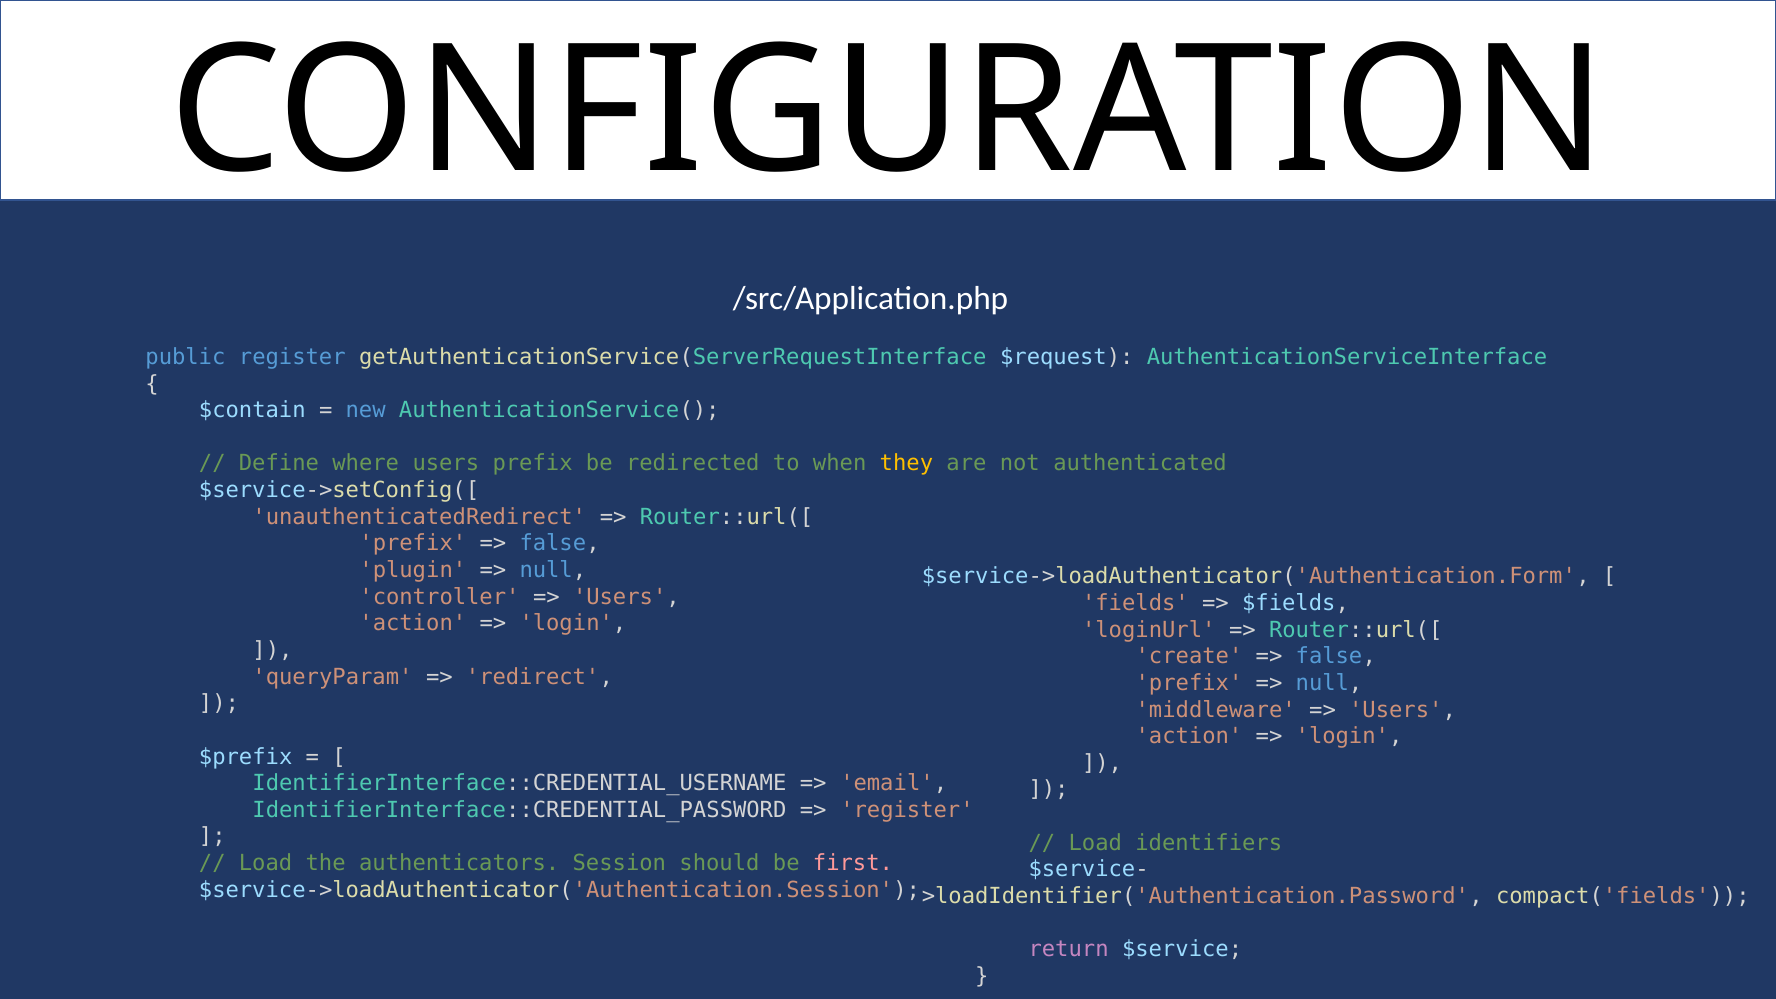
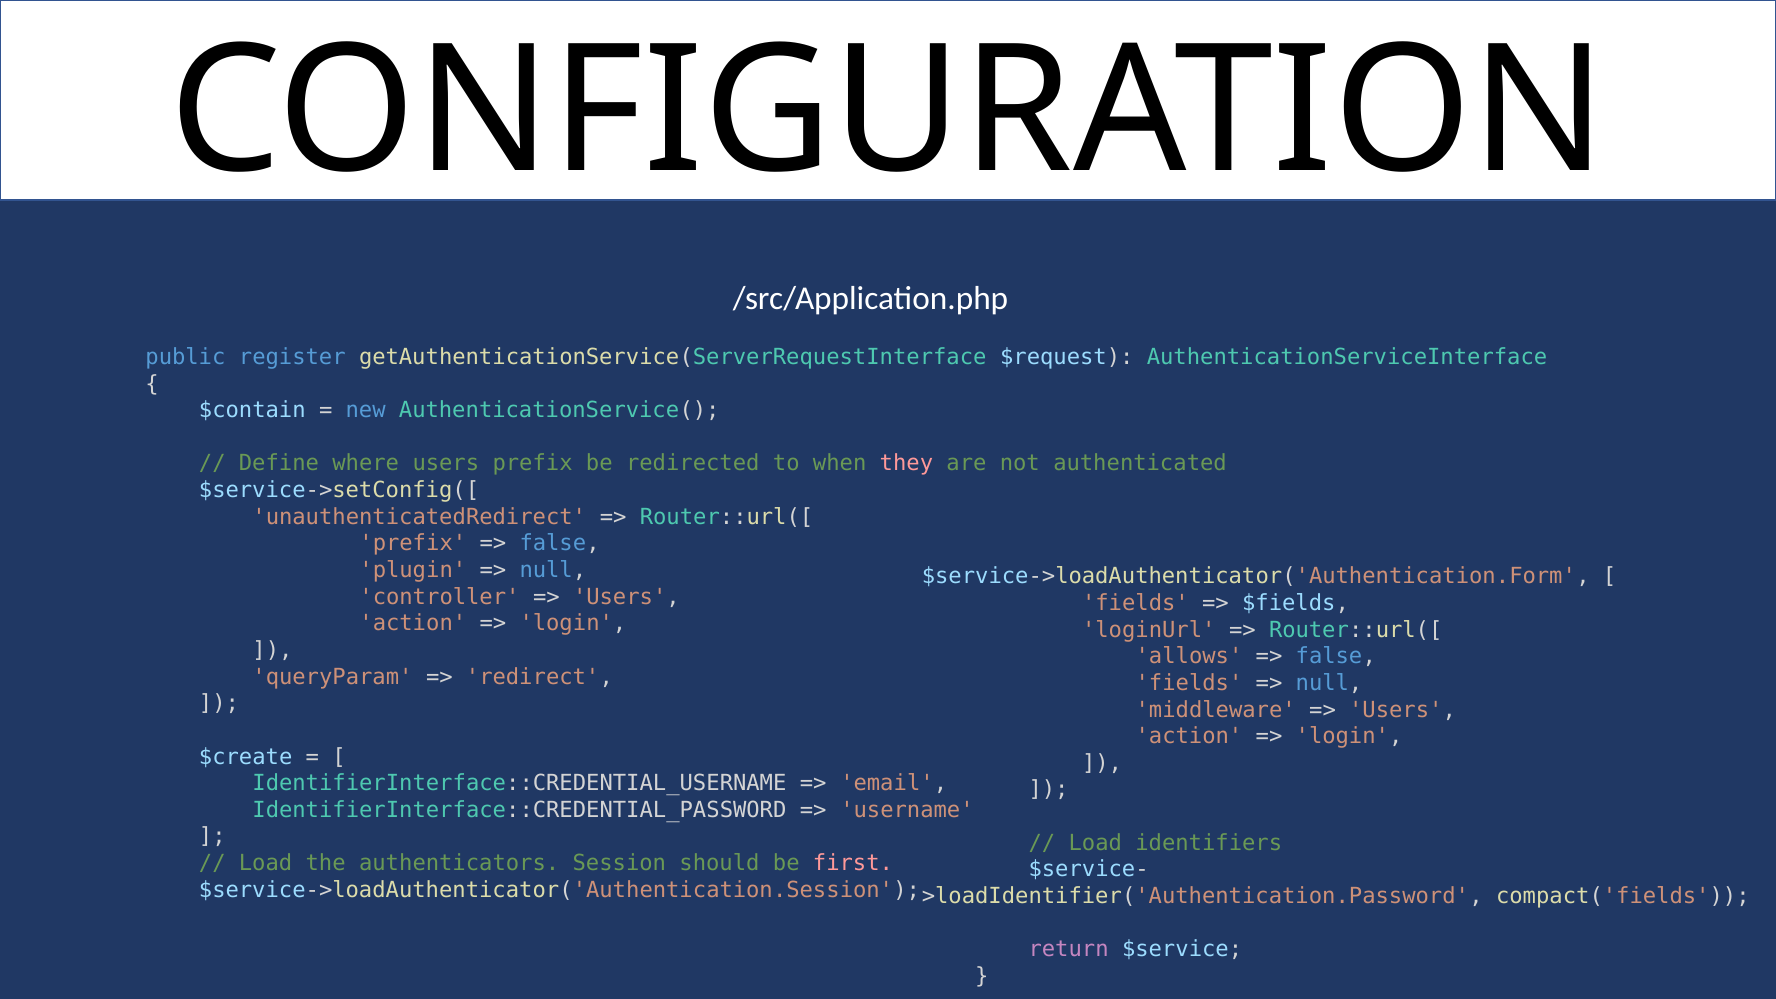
they colour: yellow -> pink (906, 464)
create: create -> allows (1189, 656)
prefix: prefix -> fields (1189, 683)
$prefix: $prefix -> $create (246, 757)
register: register -> username (907, 810)
